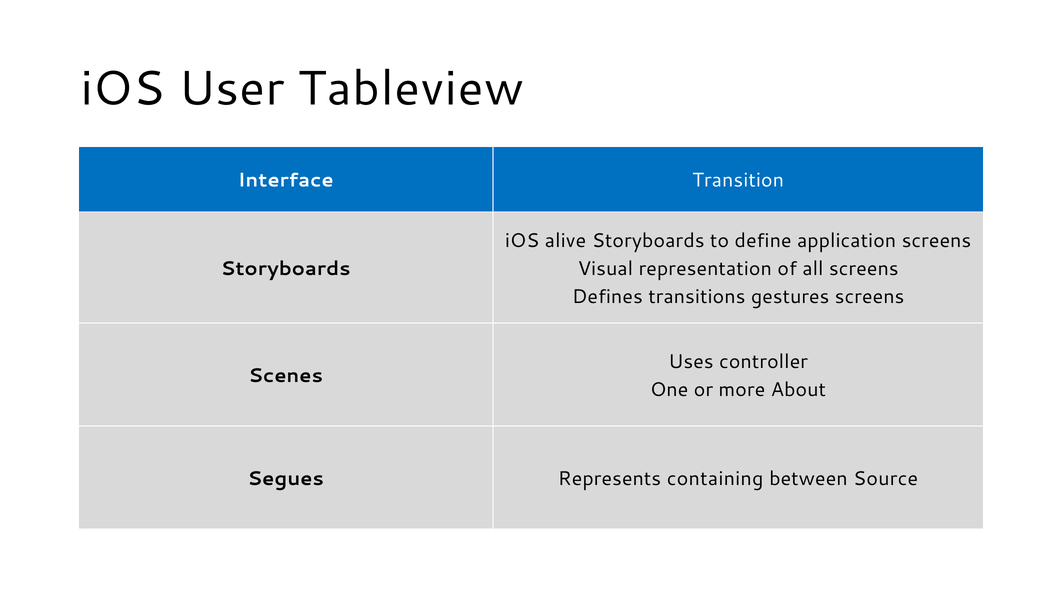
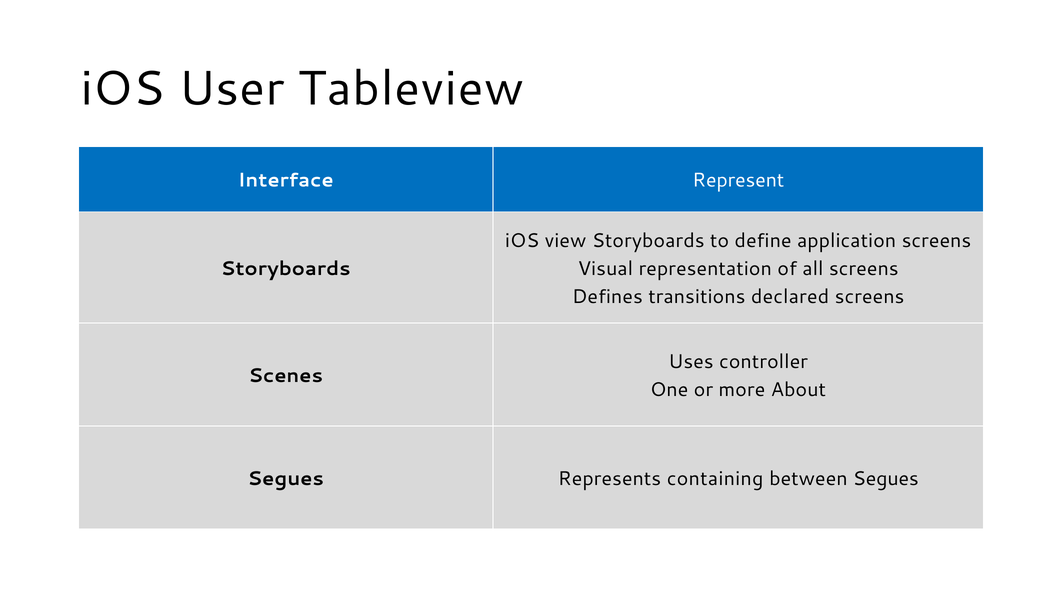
Transition: Transition -> Represent (738, 180)
alive: alive -> view (565, 241)
gestures: gestures -> declared (790, 296)
between Source: Source -> Segues (886, 479)
